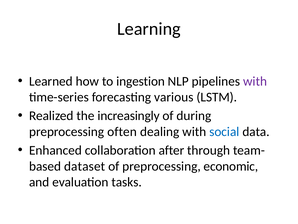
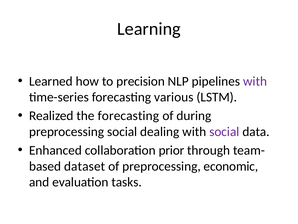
ingestion: ingestion -> precision (141, 81)
the increasingly: increasingly -> forecasting (128, 116)
preprocessing often: often -> social (122, 131)
social colour: blue -> purple (224, 131)
after: after -> prior (171, 150)
